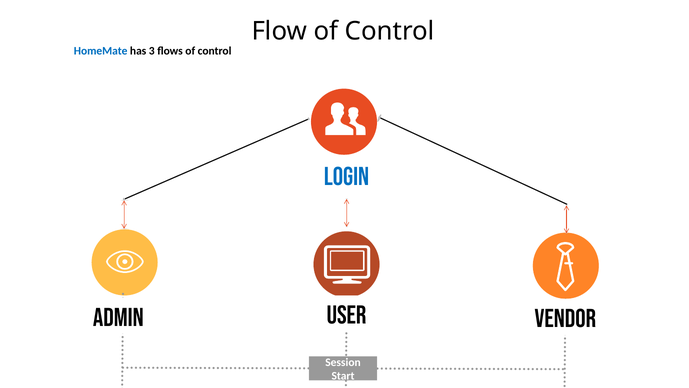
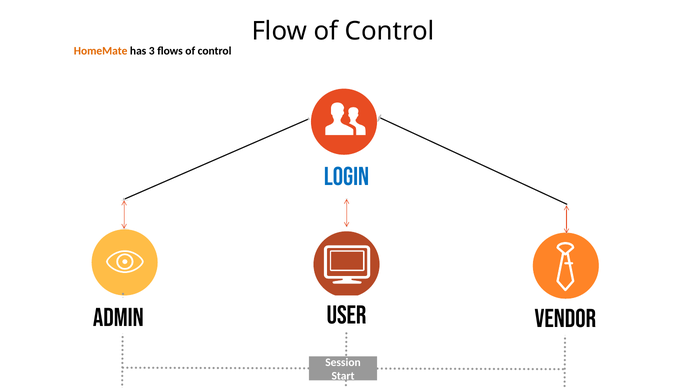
HomeMate colour: blue -> orange (101, 51)
